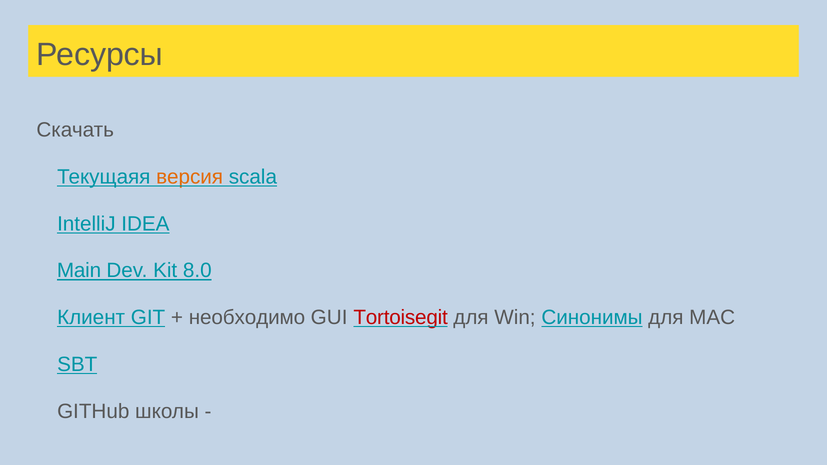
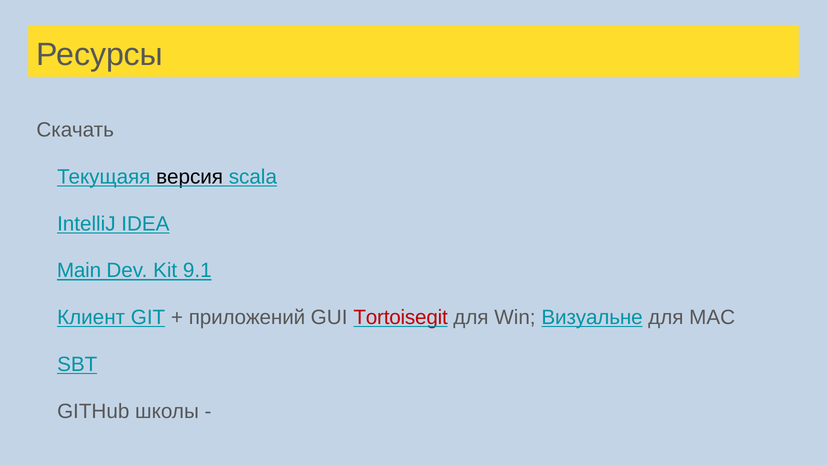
версия colour: orange -> black (190, 177)
8.0: 8.0 -> 9.1 (197, 271)
необходимо: необходимо -> приложений (247, 318)
Синонимы: Синонимы -> Визуальне (592, 318)
